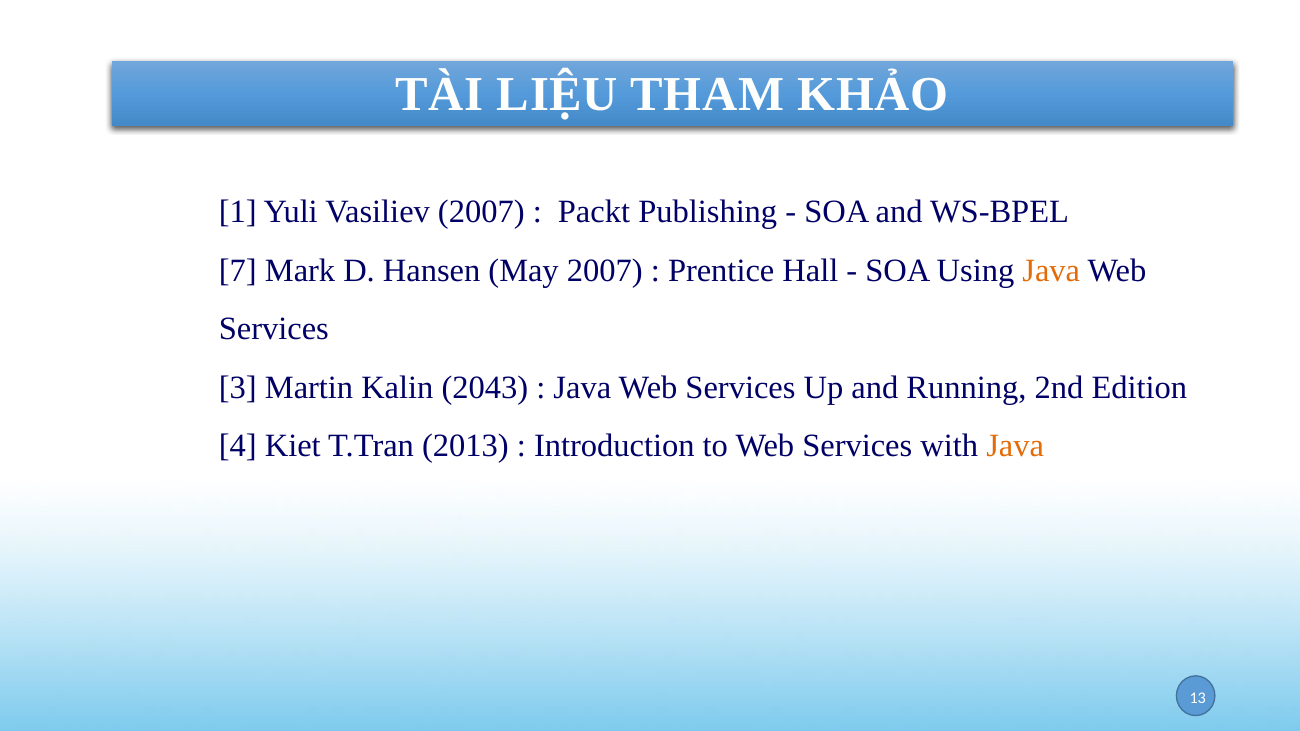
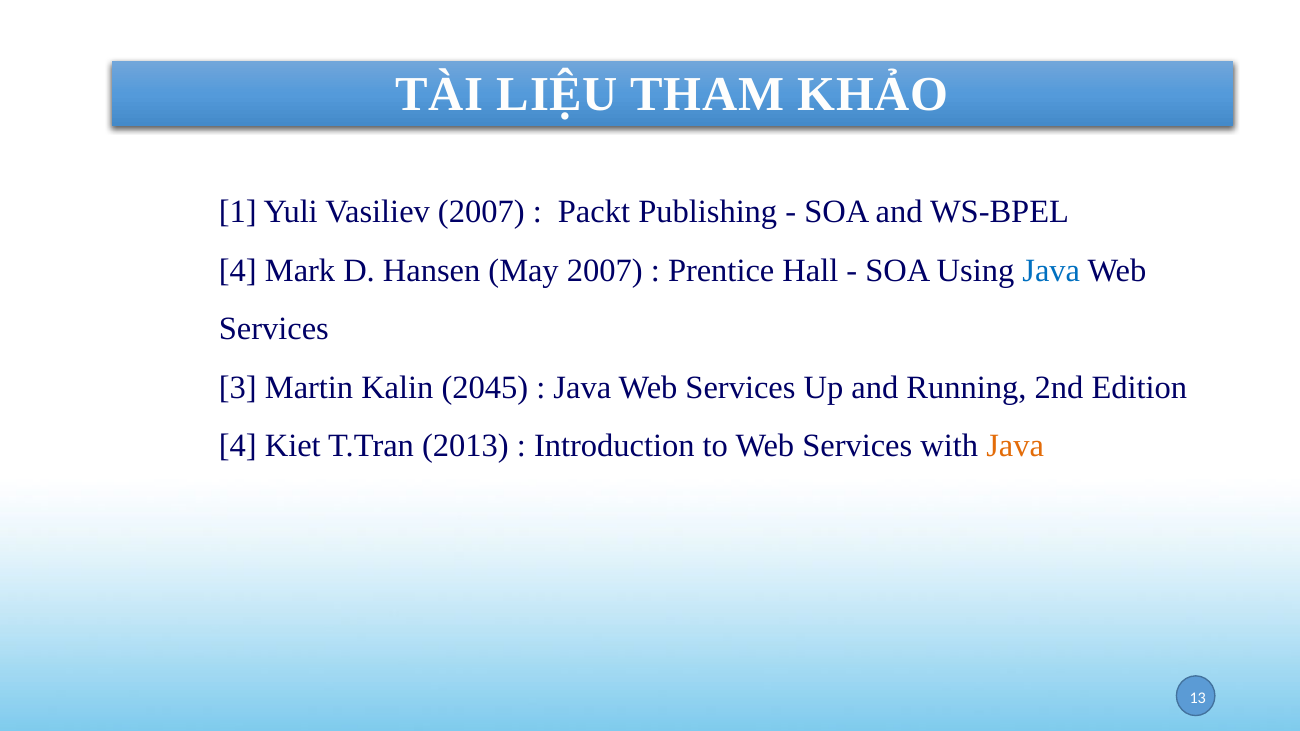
7: 7 -> 4 (238, 271)
Java colour: orange -> blue (1051, 271)
2043: 2043 -> 2045 (485, 388)
